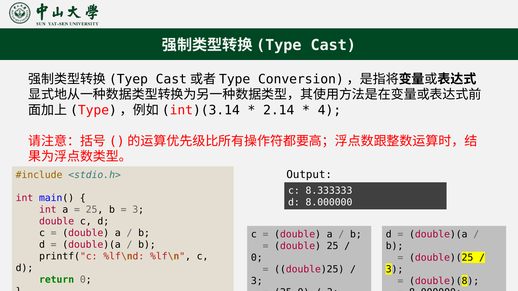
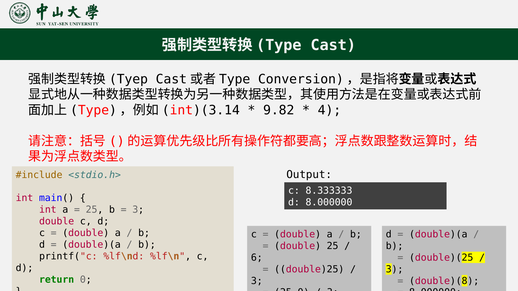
2.14: 2.14 -> 9.82 (279, 110)
0: 0 -> 6 (257, 258)
